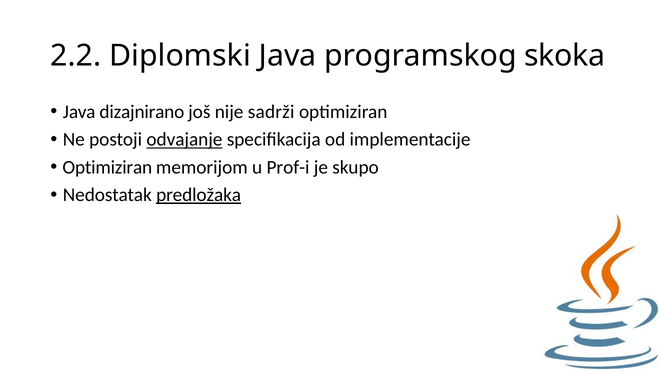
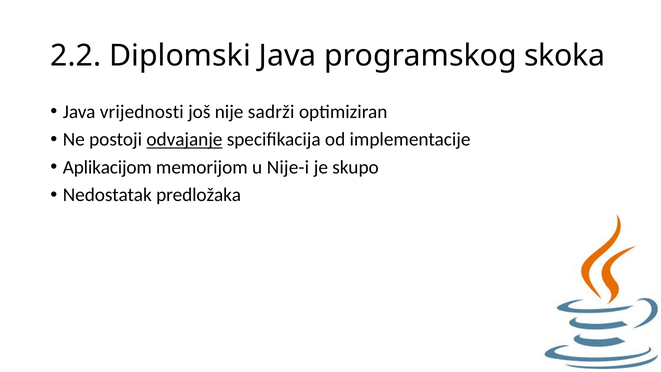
dizajnirano: dizajnirano -> vrijednosti (142, 112)
Optimiziran: Optimiziran -> Aplikacijom (107, 167)
Prof-i: Prof-i -> Nije-i (288, 167)
predložaka underline: present -> none (199, 195)
